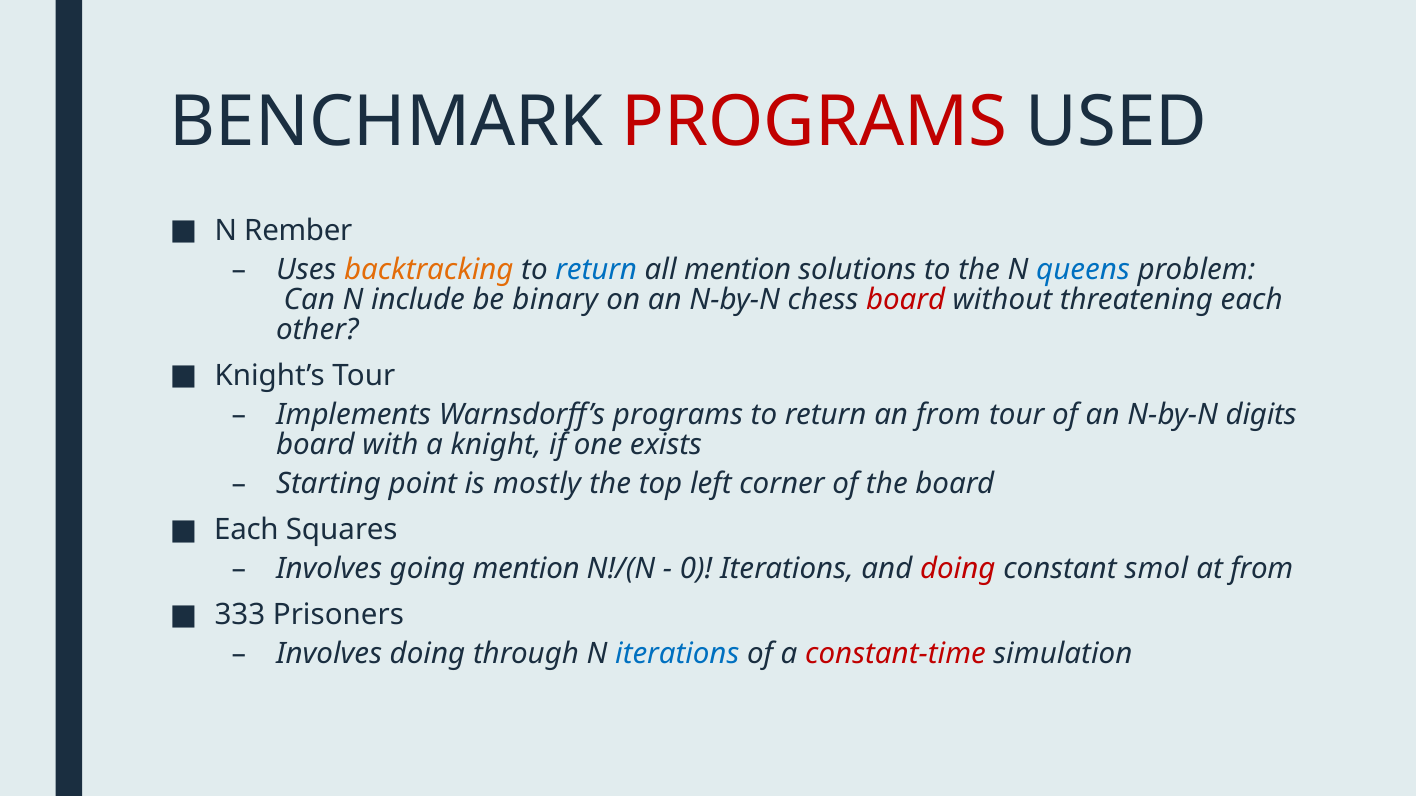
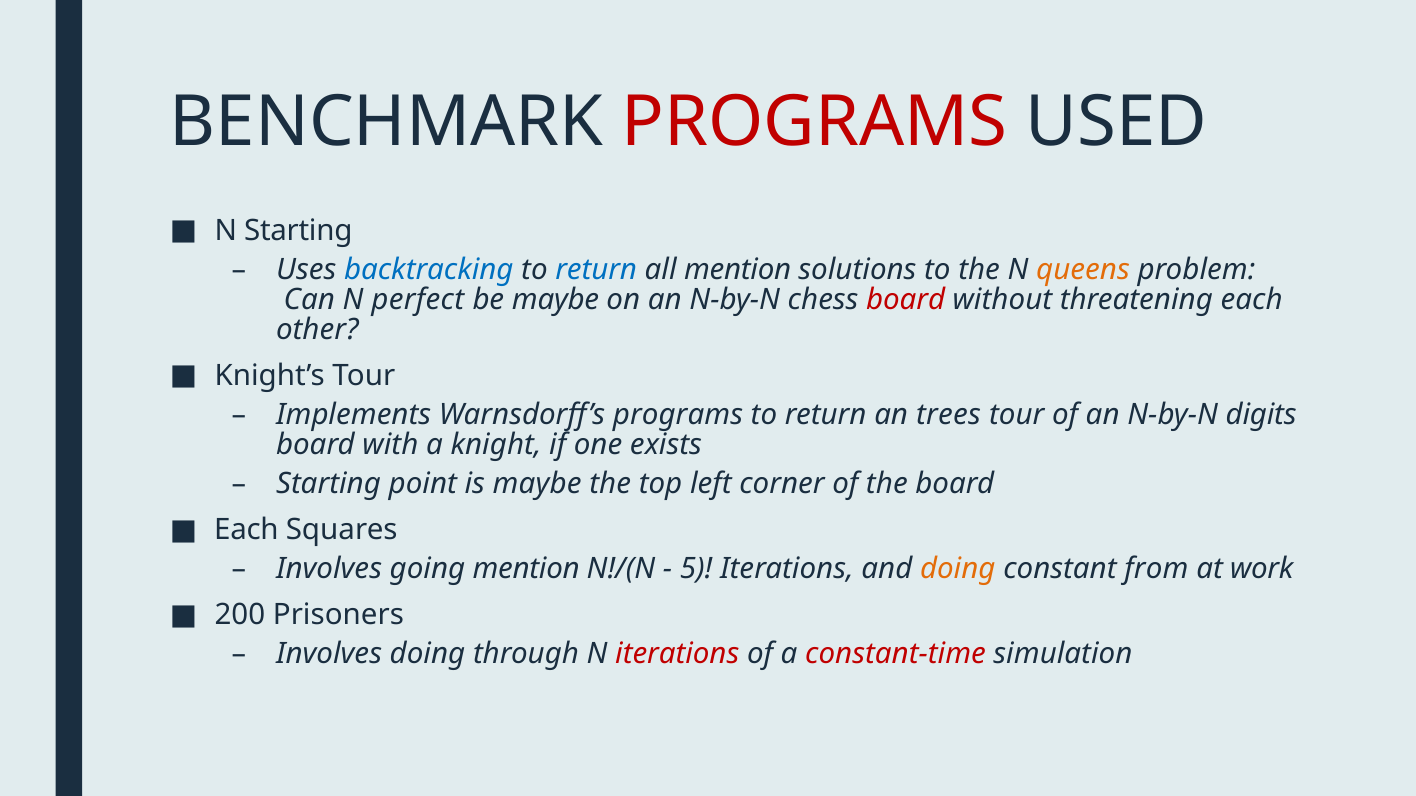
N Rember: Rember -> Starting (298, 231)
backtracking colour: orange -> blue (429, 270)
queens colour: blue -> orange (1083, 270)
include: include -> perfect (418, 300)
be binary: binary -> maybe (556, 300)
an from: from -> trees (948, 415)
is mostly: mostly -> maybe (537, 484)
0: 0 -> 5 (696, 569)
doing colour: red -> orange (958, 569)
smol: smol -> from (1156, 569)
at from: from -> work (1262, 569)
333: 333 -> 200 (240, 615)
iterations colour: blue -> red (677, 655)
